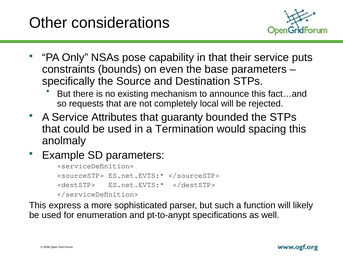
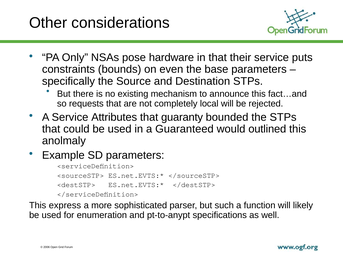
capability: capability -> hardware (171, 57)
Termination: Termination -> Guaranteed (184, 129)
spacing: spacing -> outlined (267, 129)
